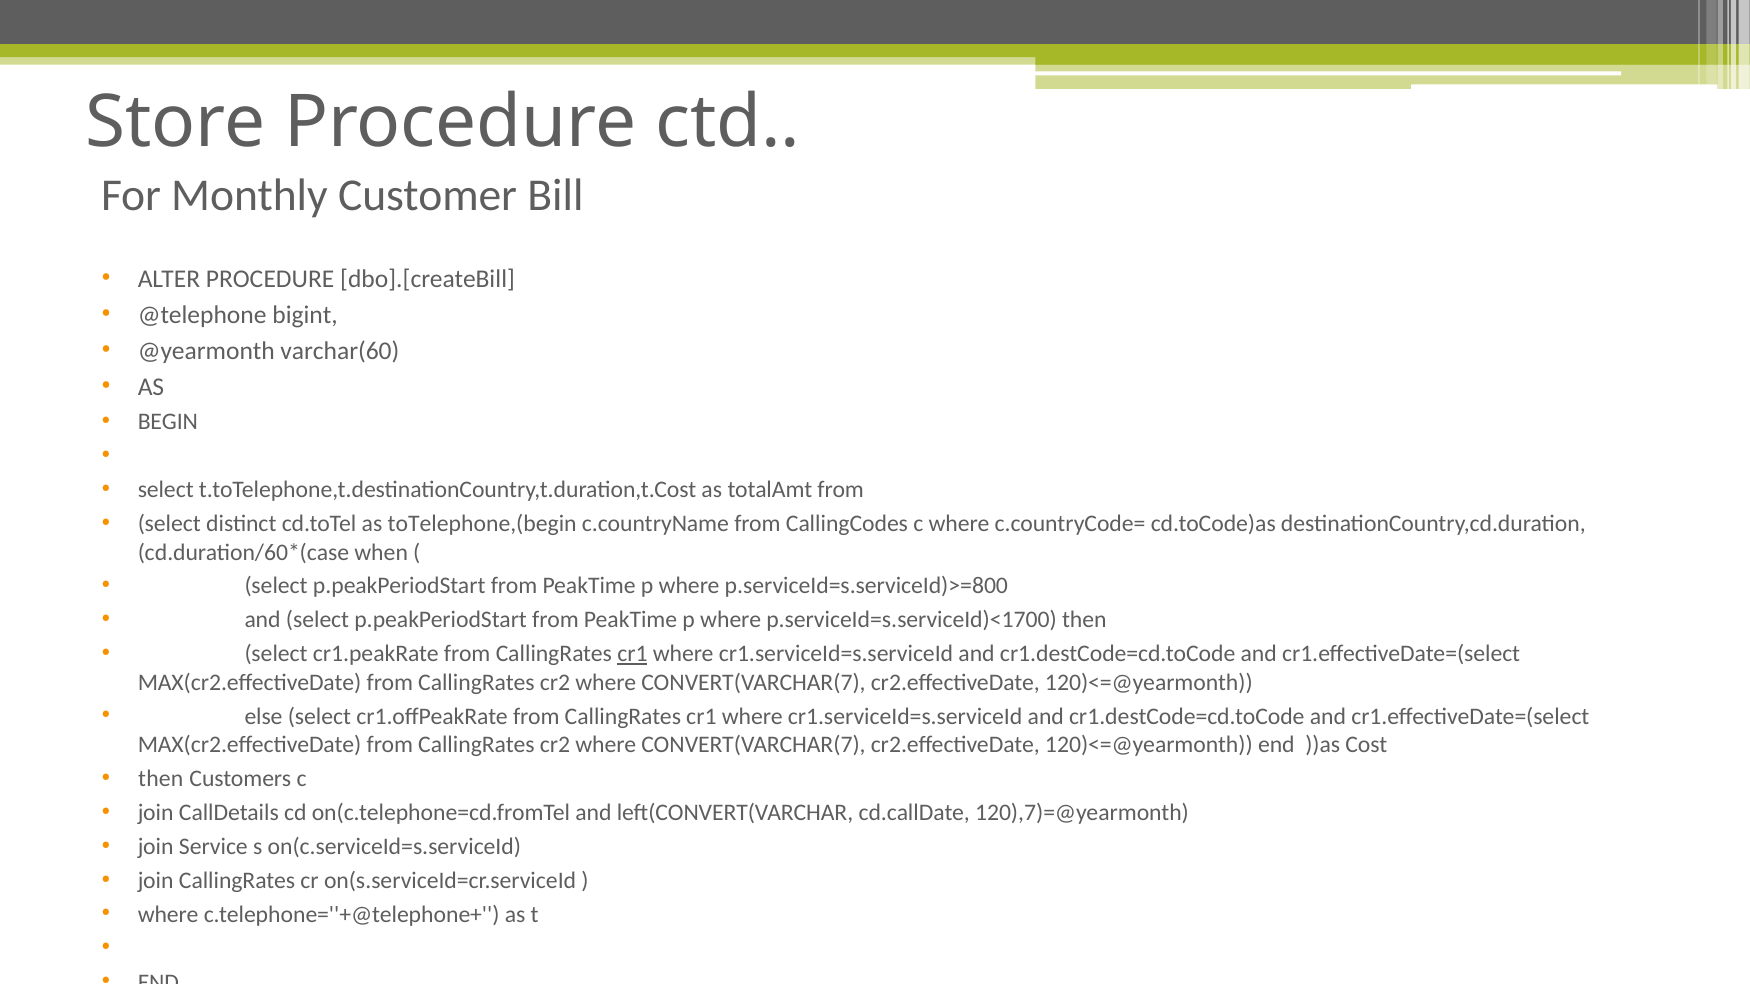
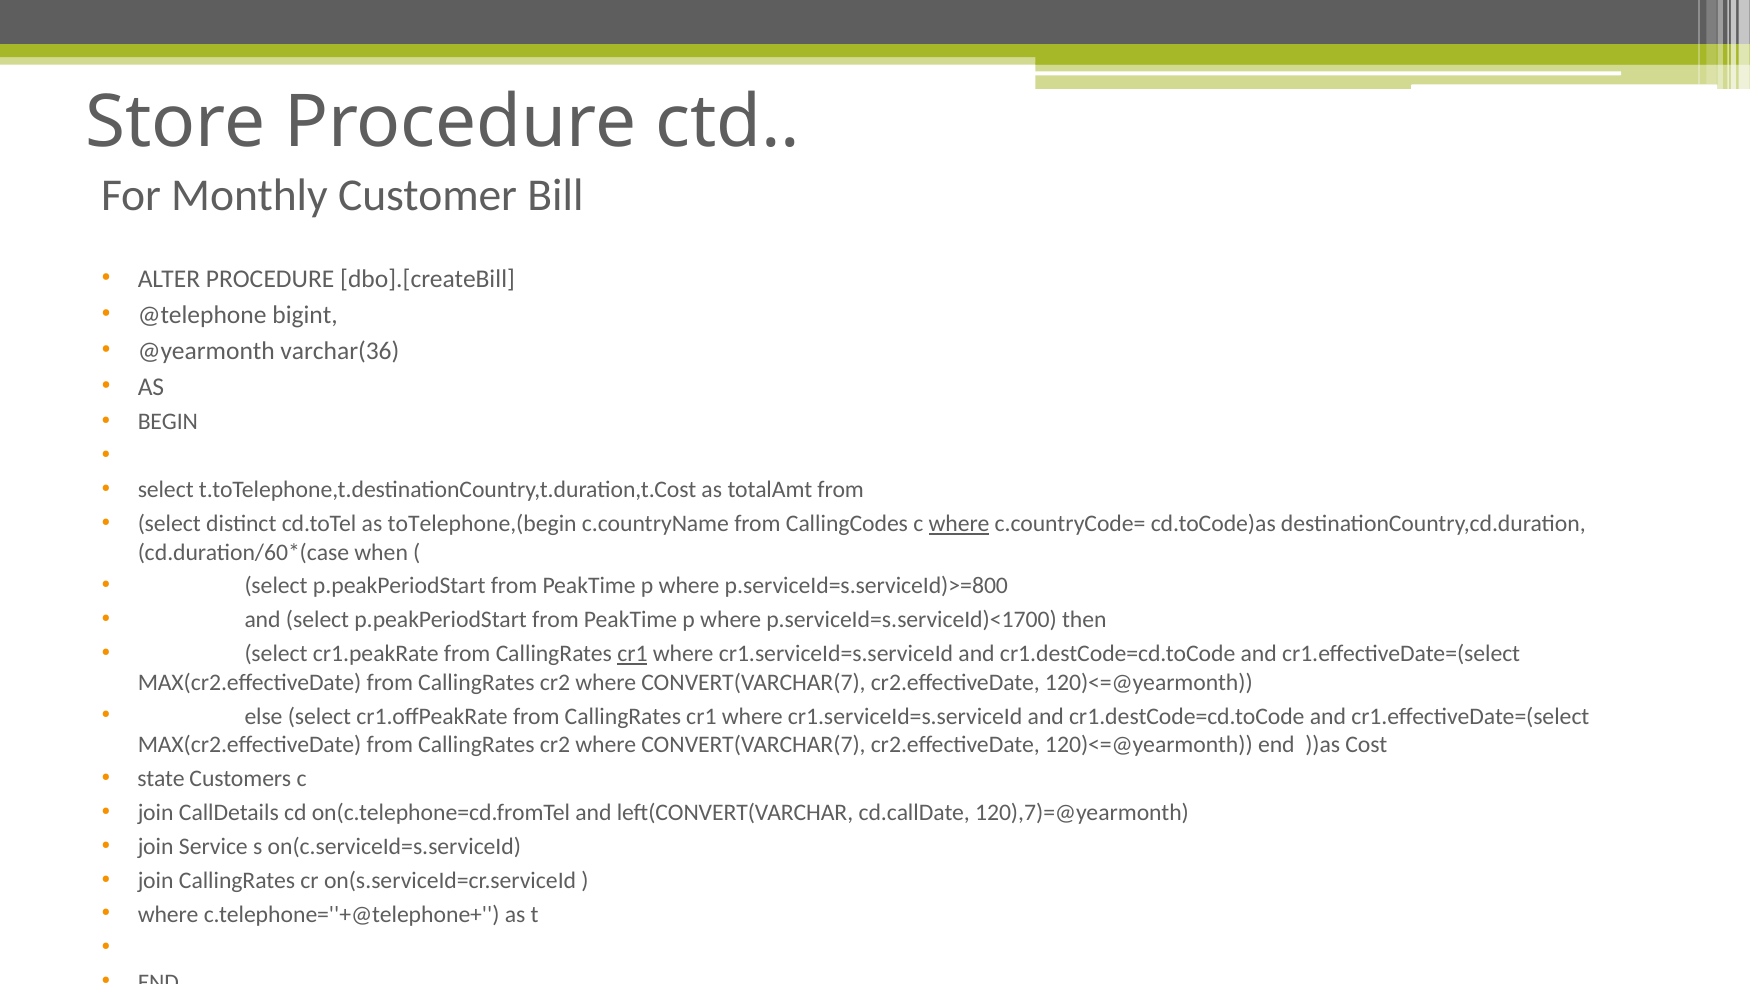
varchar(60: varchar(60 -> varchar(36 (340, 351)
where underline: none -> present (959, 524)
then: then -> state (161, 779)
